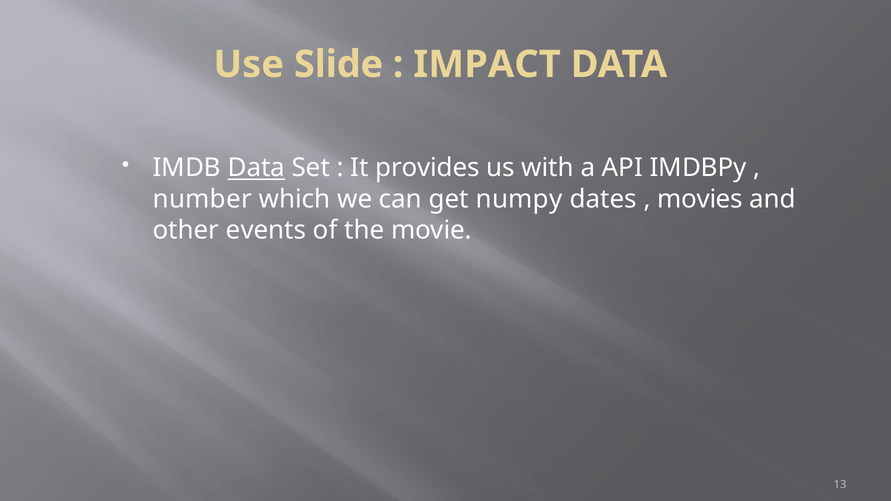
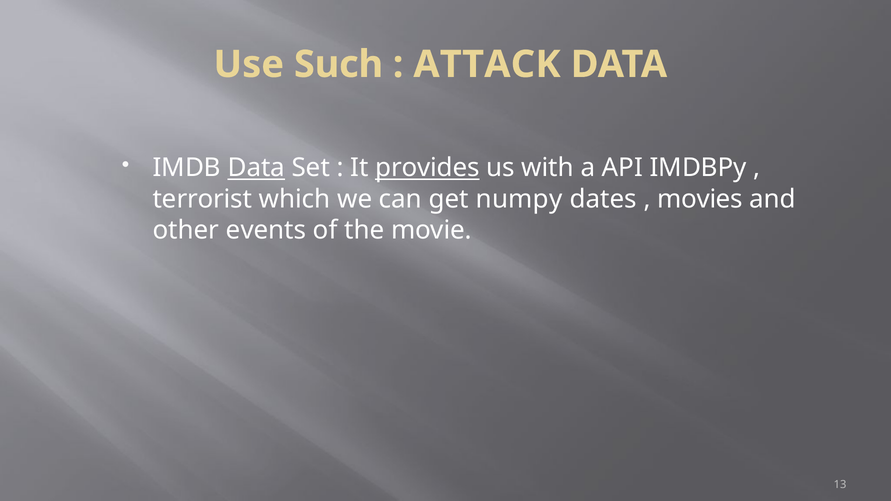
Slide: Slide -> Such (339, 64)
IMPACT: IMPACT -> ATTACK (487, 64)
provides underline: none -> present (427, 168)
number: number -> terrorist (202, 199)
